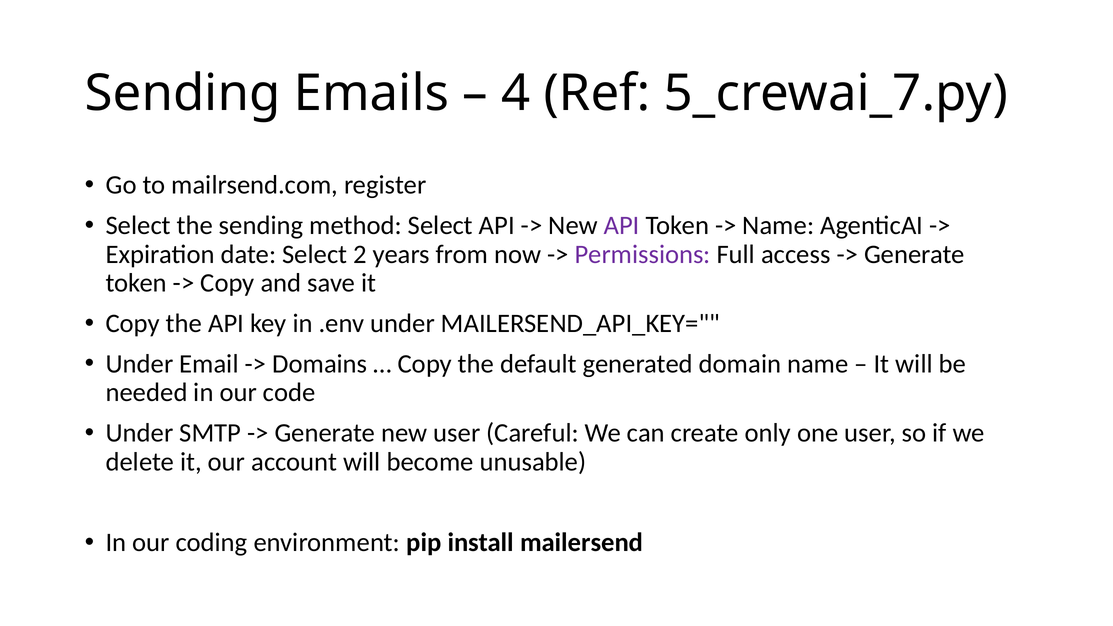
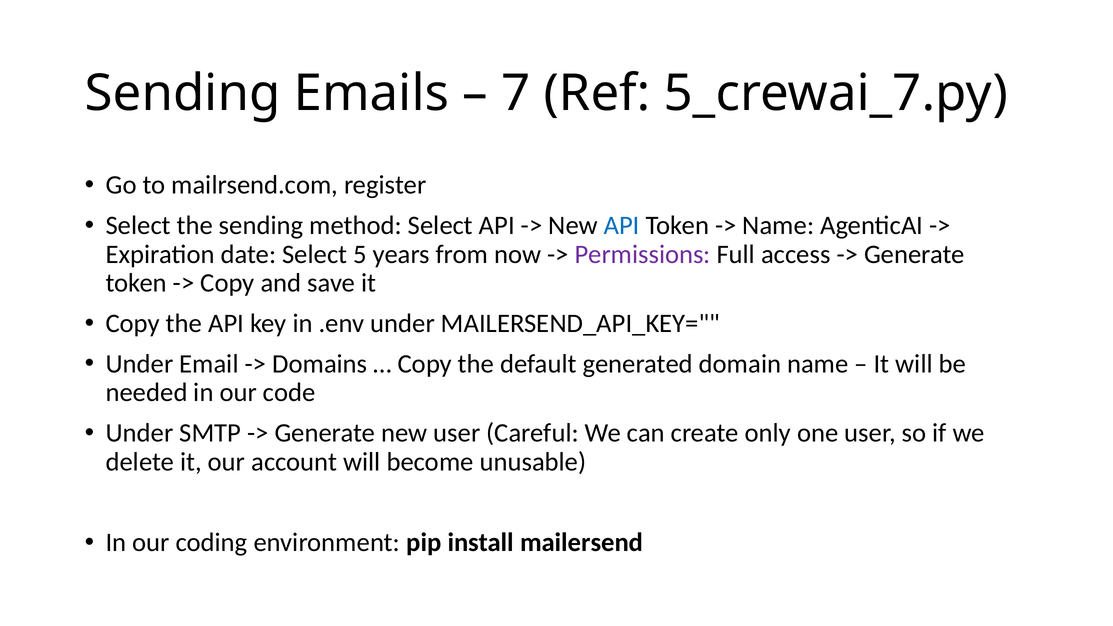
4: 4 -> 7 (516, 93)
API colour: purple -> blue (622, 225)
2: 2 -> 5 (360, 254)
